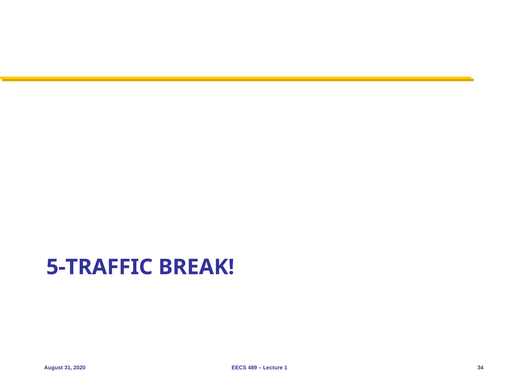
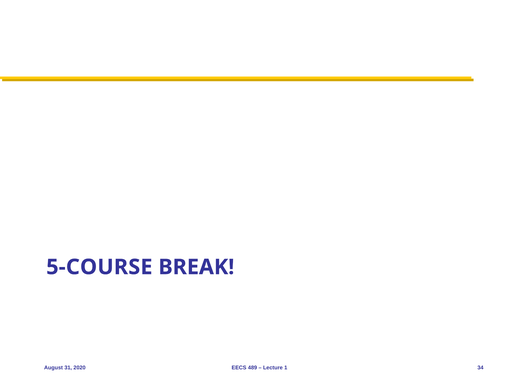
5-TRAFFIC: 5-TRAFFIC -> 5-COURSE (99, 267)
